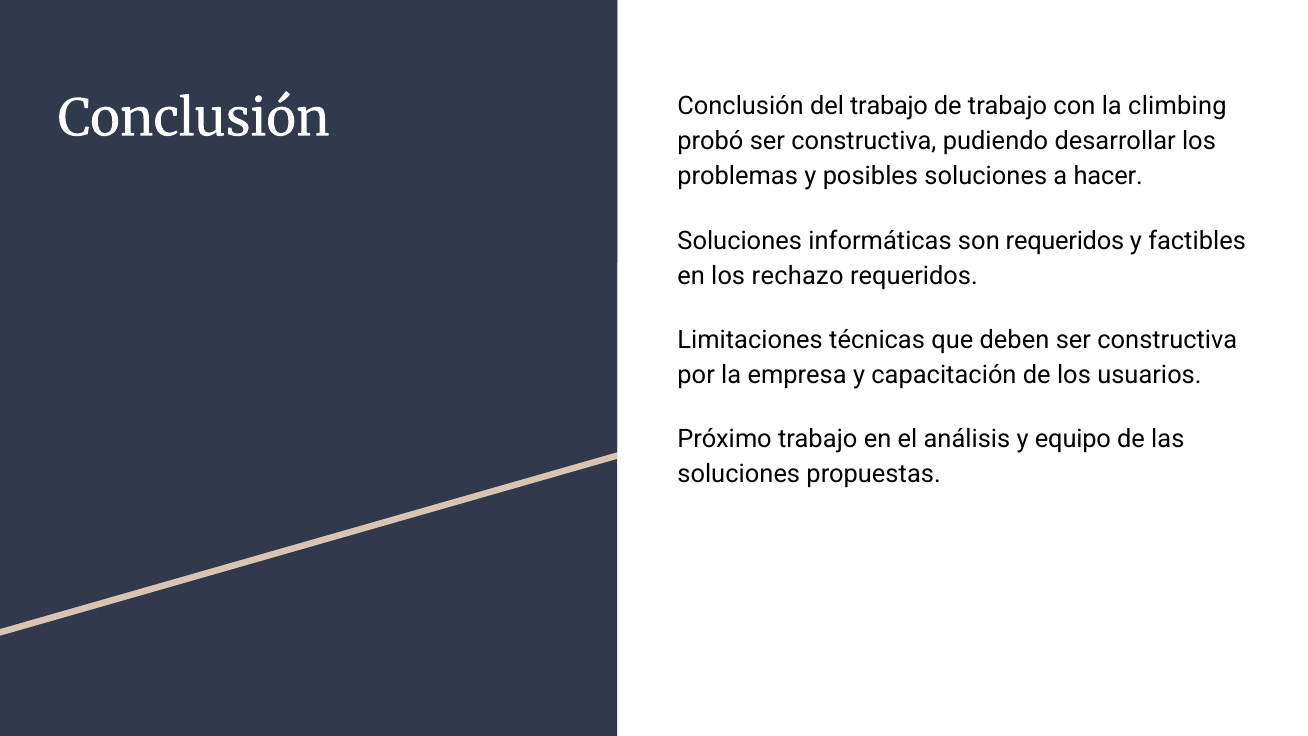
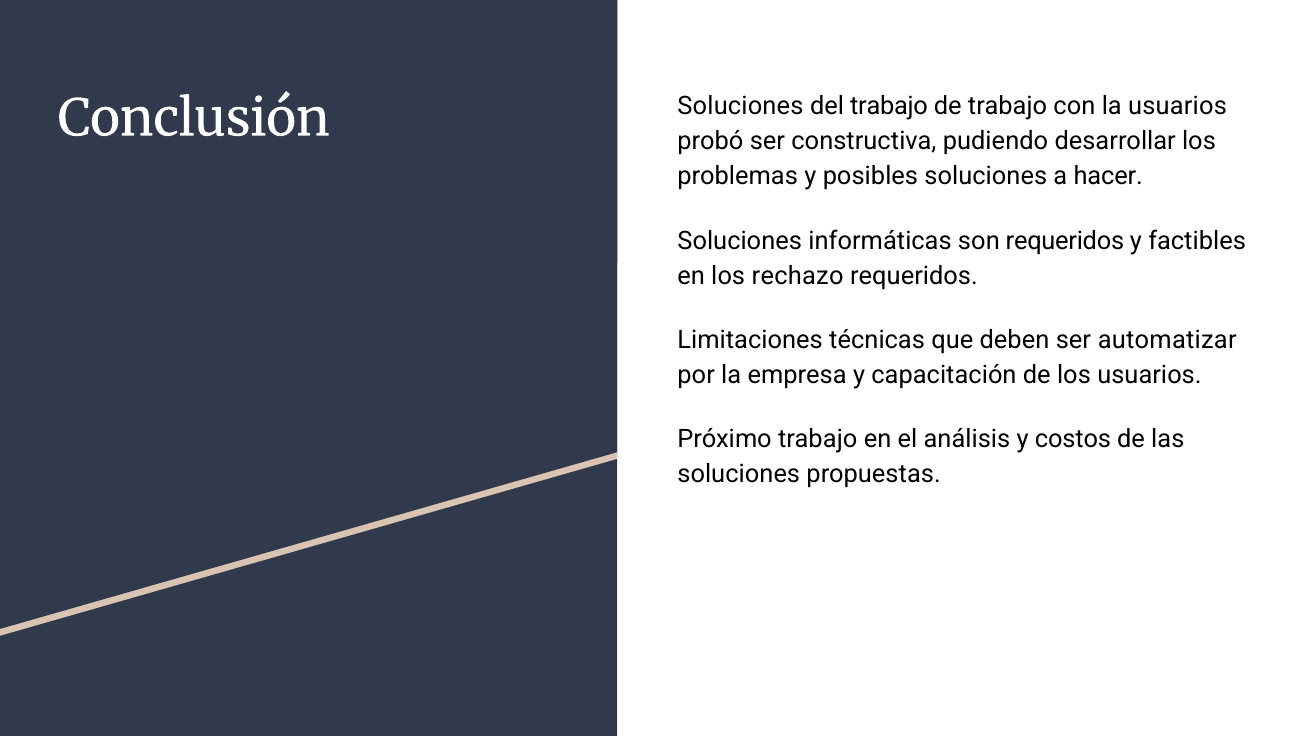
Conclusión: Conclusión -> Soluciones (740, 106)
la climbing: climbing -> usuarios (1177, 106)
deben ser constructiva: constructiva -> automatizar (1167, 340)
equipo: equipo -> costos (1073, 439)
